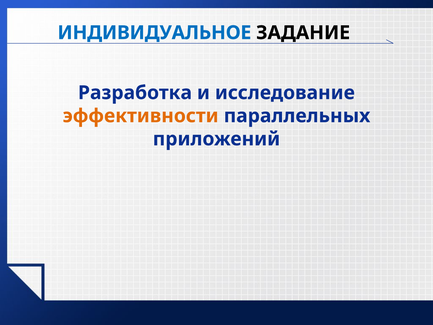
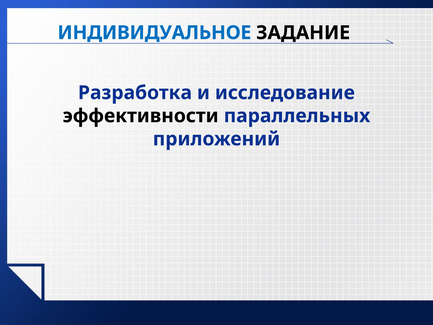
эффективности colour: orange -> black (141, 116)
